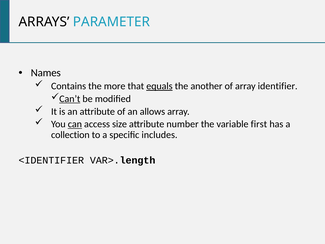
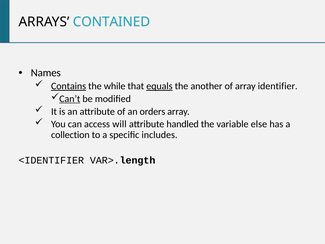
PARAMETER: PARAMETER -> CONTAINED (112, 22)
Contains underline: none -> present (69, 86)
more: more -> while (115, 86)
allows: allows -> orders (152, 111)
can underline: present -> none (75, 124)
size: size -> will (119, 124)
number: number -> handled (183, 124)
first: first -> else (259, 124)
